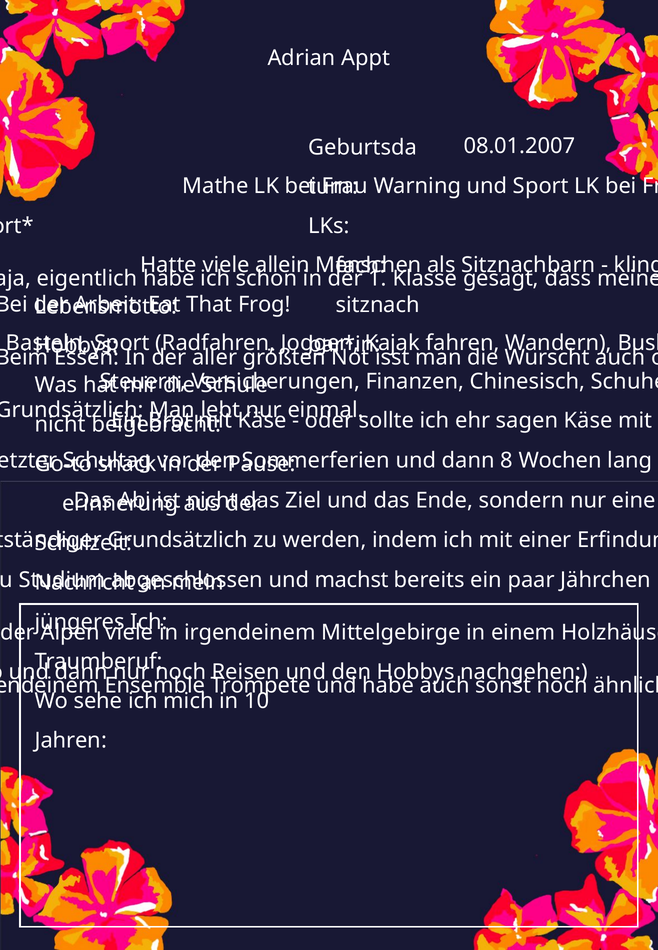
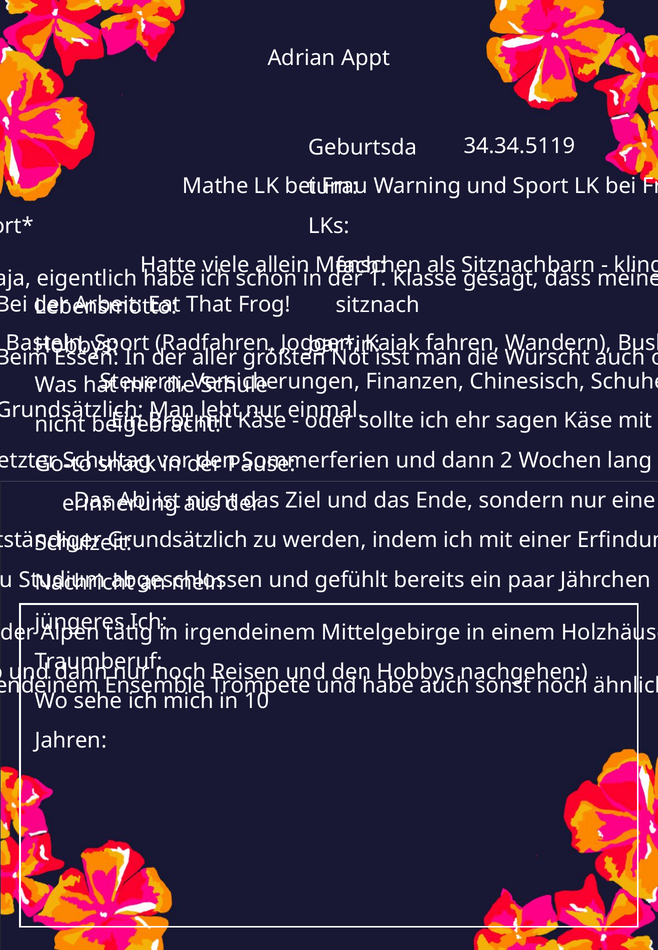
08.01.2007: 08.01.2007 -> 34.34.5119 (519, 146)
8: 8 -> 2 (507, 461)
machst: machst -> gefühlt (352, 580)
viele: viele -> tätig (129, 633)
